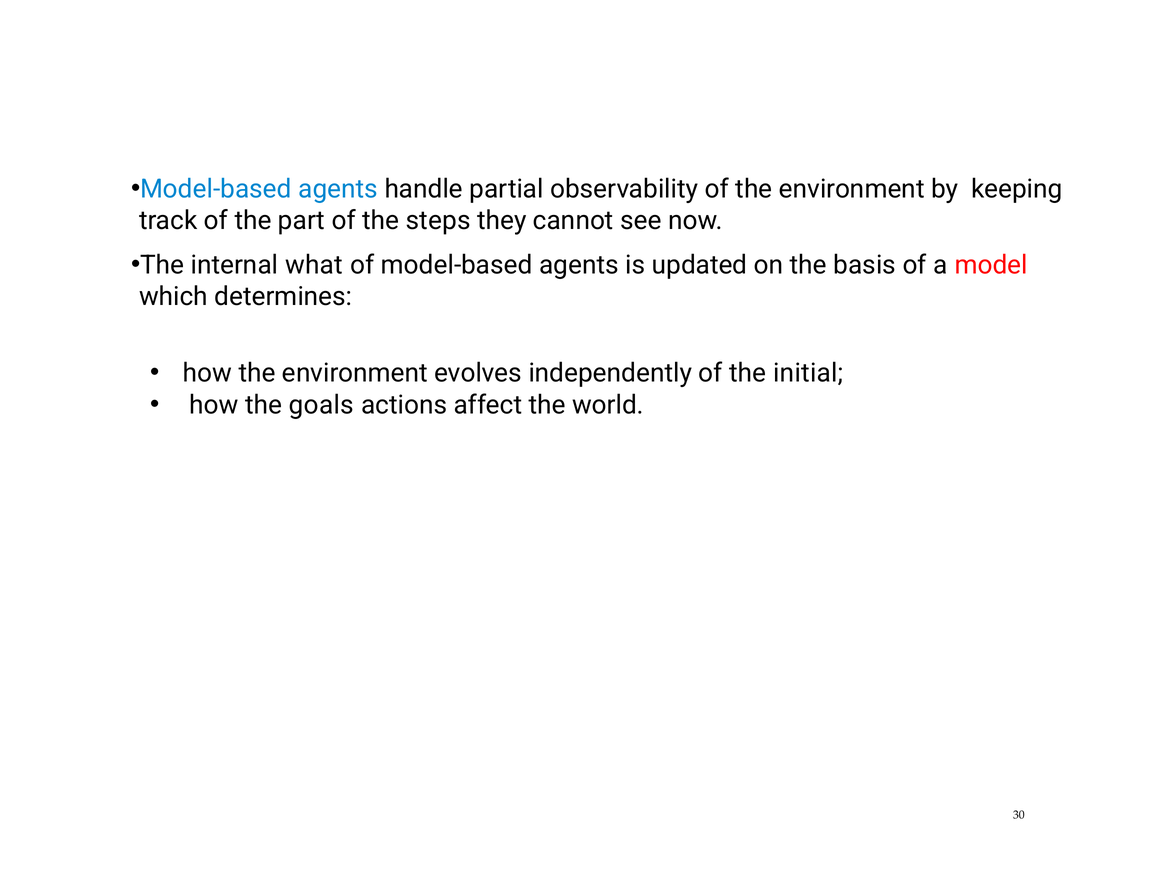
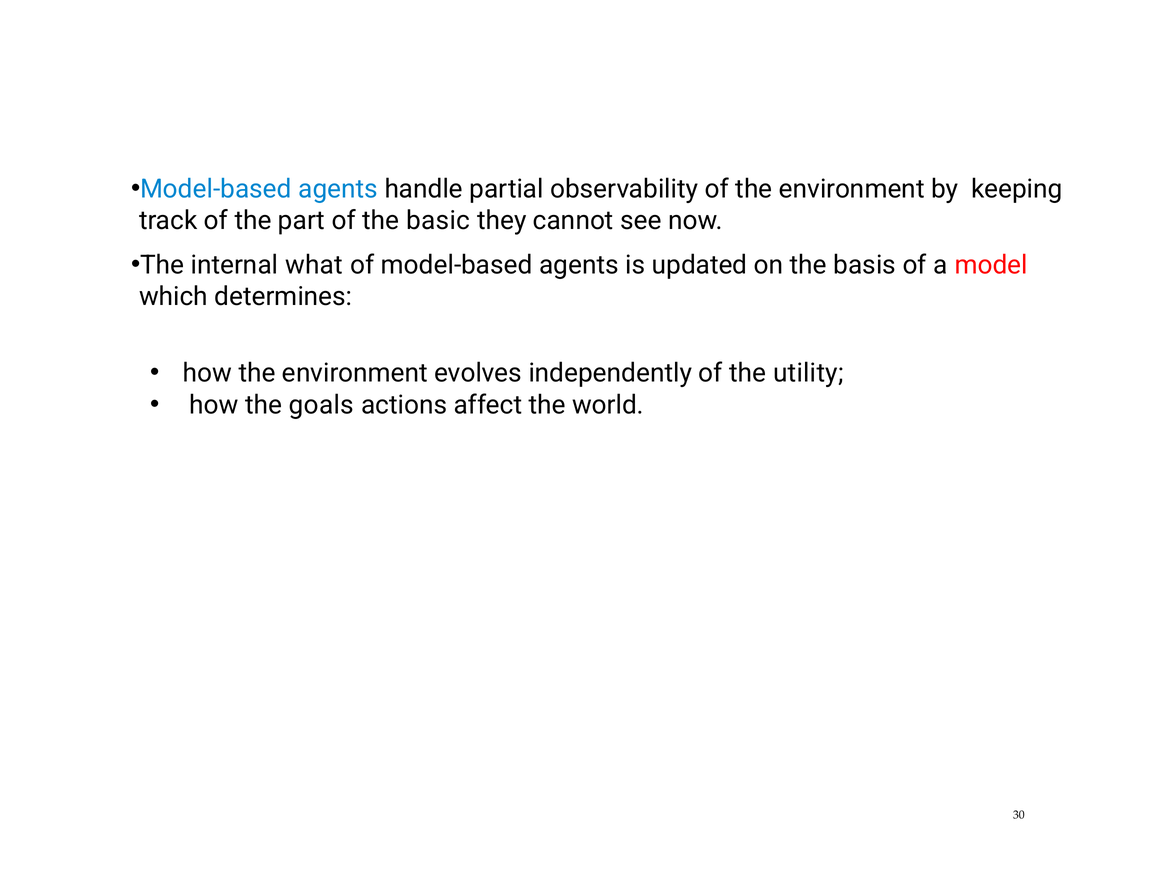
steps: steps -> basic (438, 220)
initial: initial -> utility (808, 373)
